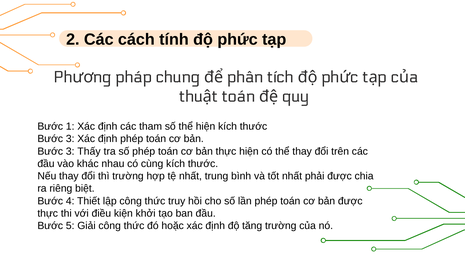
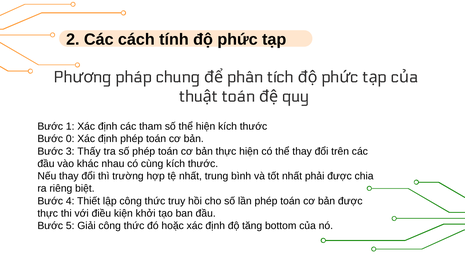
3: 3 -> 0 (70, 139)
tăng trường: trường -> bottom (281, 225)
